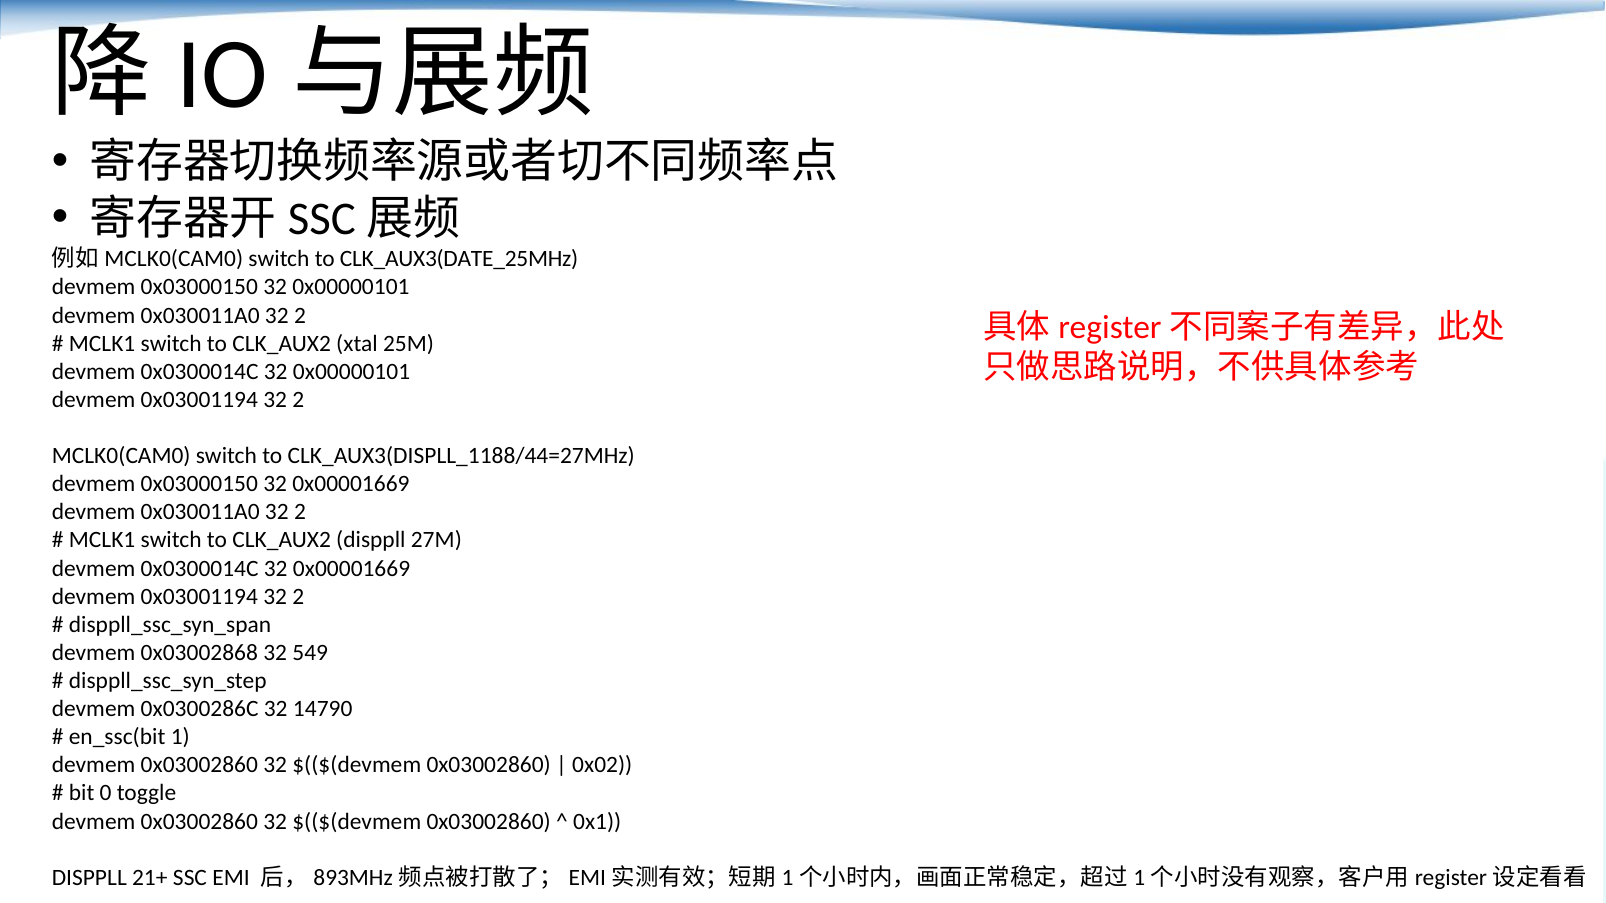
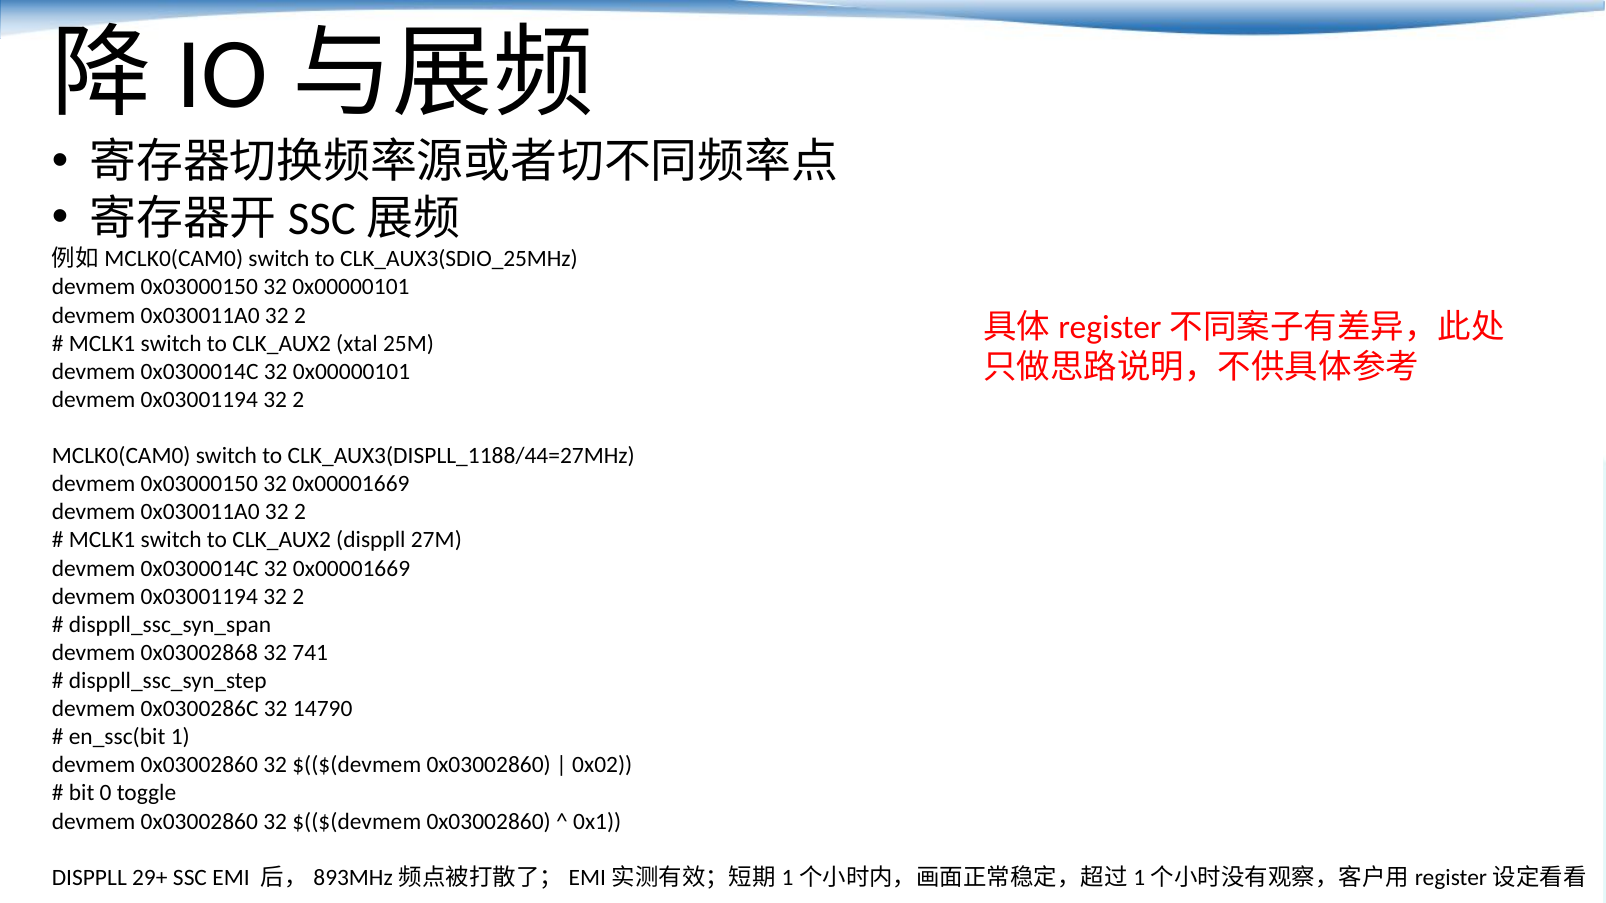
CLK_AUX3(DATE_25MHz: CLK_AUX3(DATE_25MHz -> CLK_AUX3(SDIO_25MHz (459, 259)
549: 549 -> 741 (310, 653)
21+: 21+ -> 29+ (150, 878)
